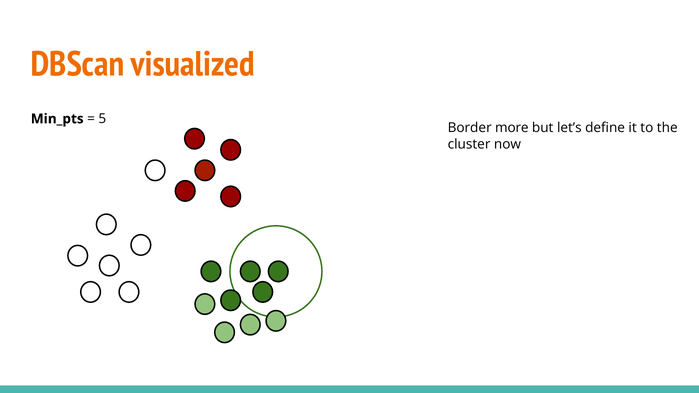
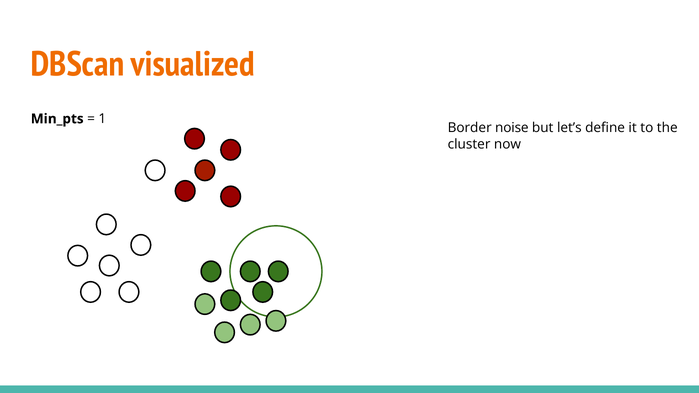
5: 5 -> 1 (102, 119)
more: more -> noise (512, 128)
